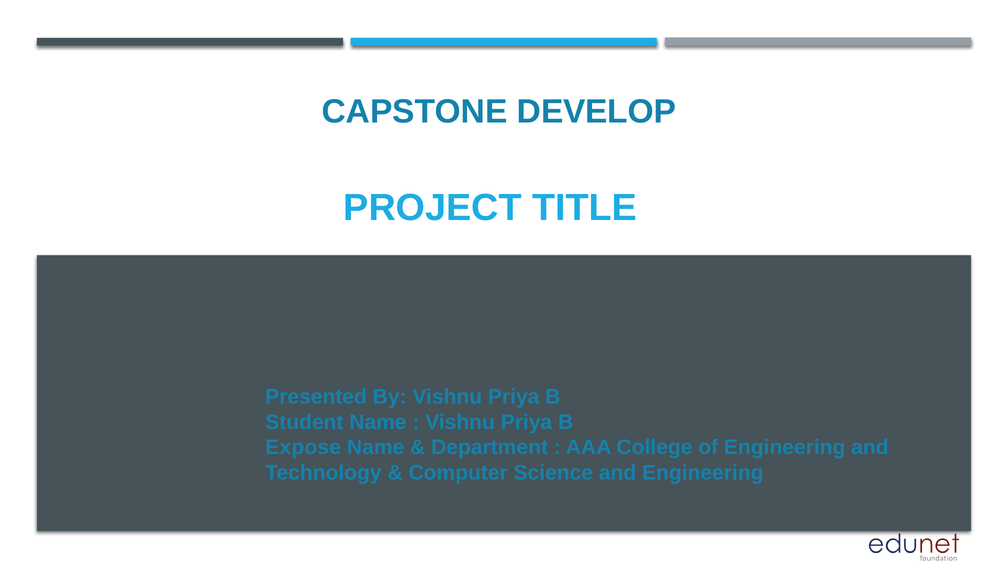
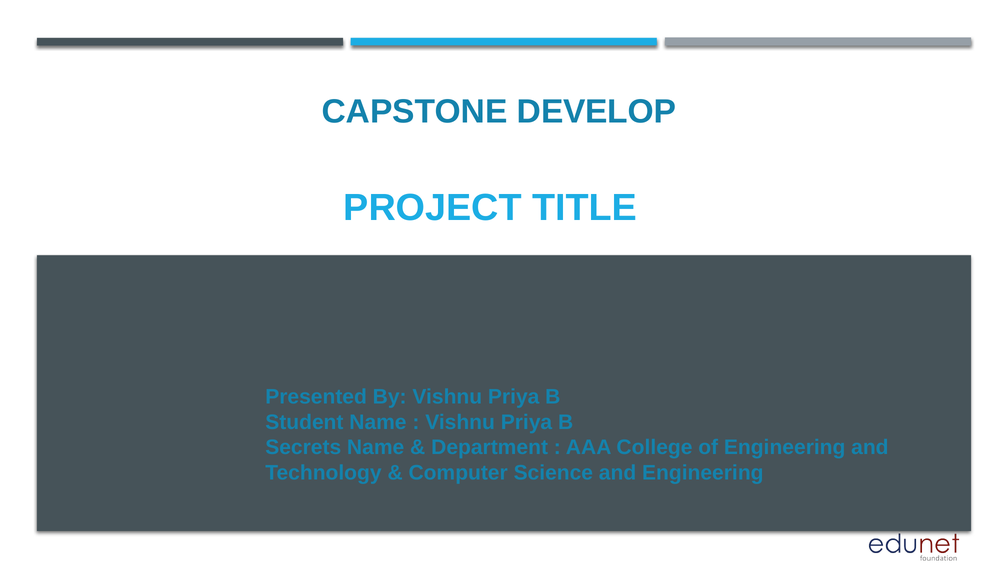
Expose: Expose -> Secrets (303, 447)
